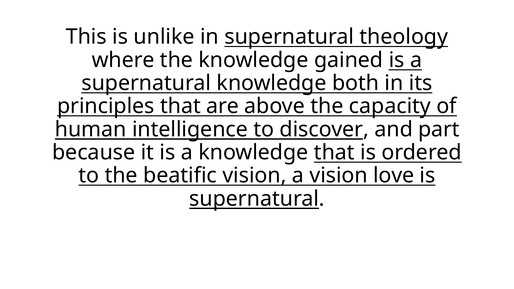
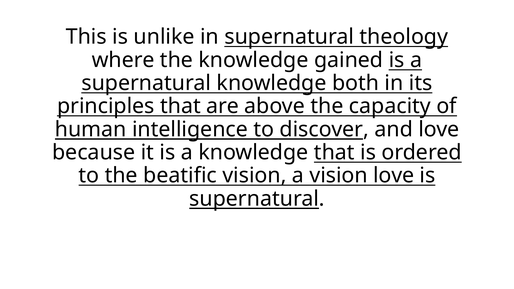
and part: part -> love (439, 129)
